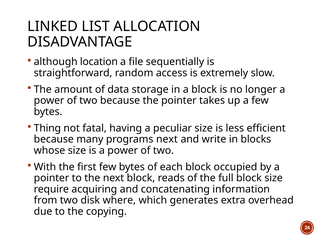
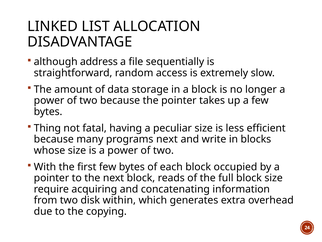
location: location -> address (99, 62)
where: where -> within (119, 200)
